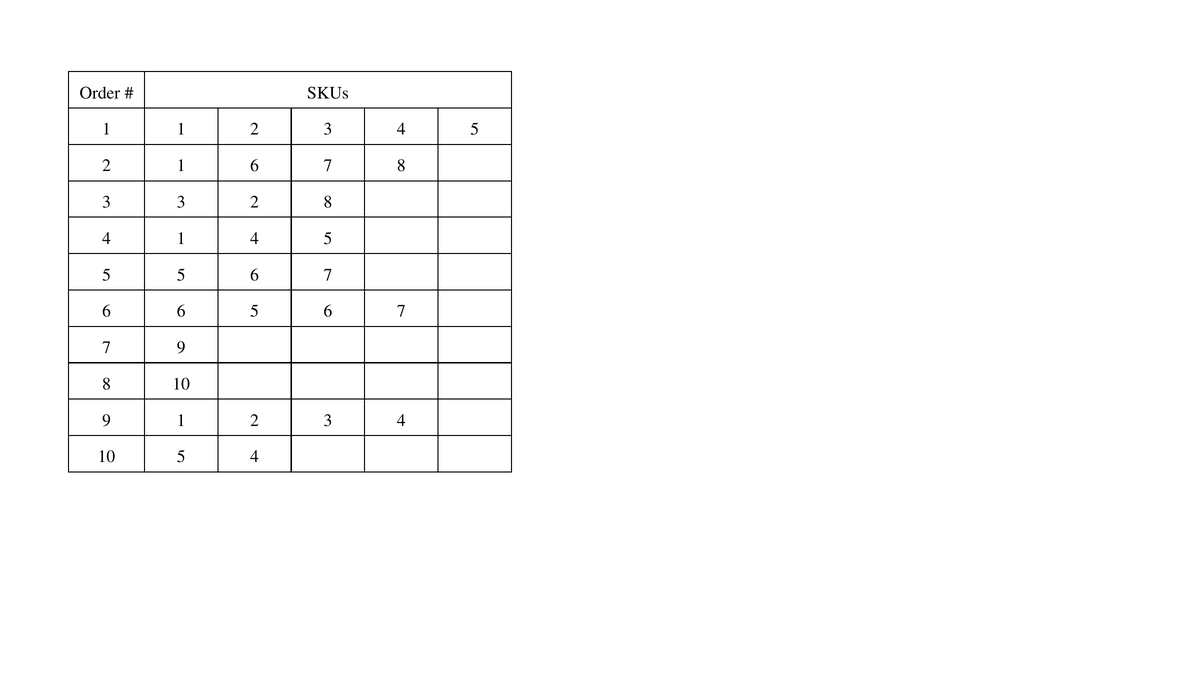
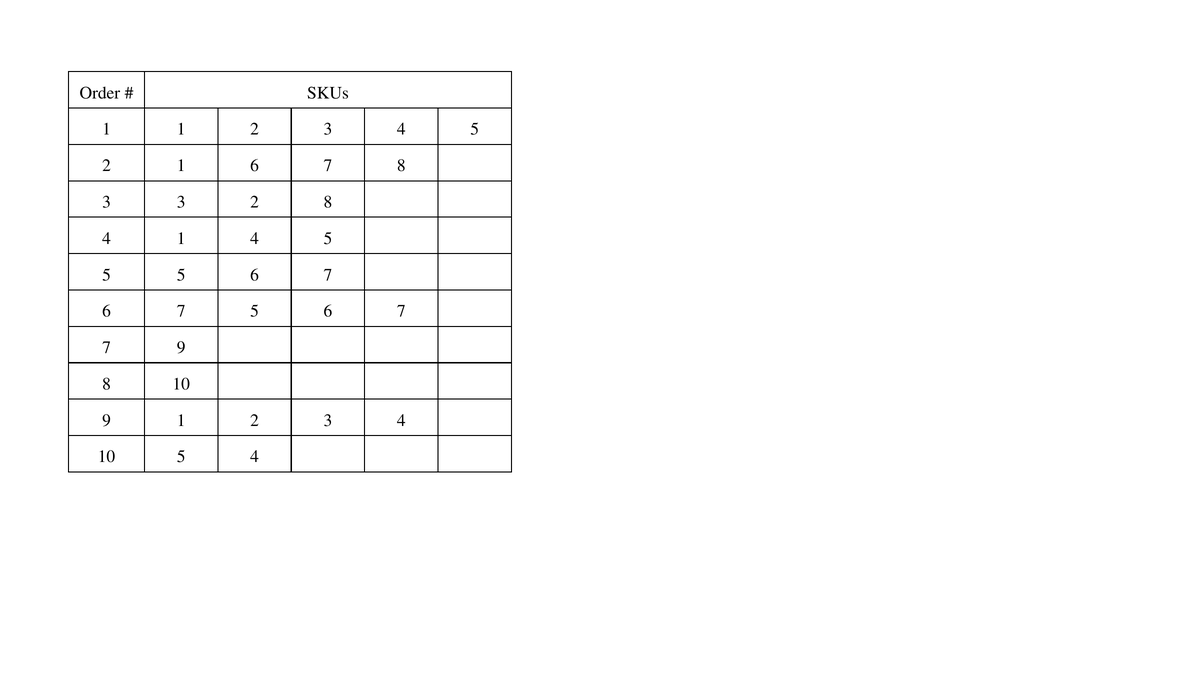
6: 6 -> 7 (181, 311)
